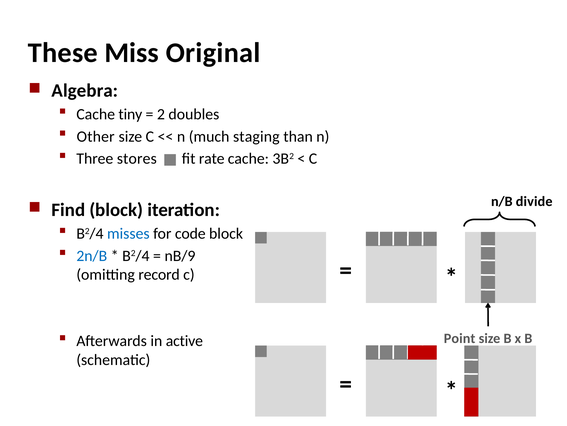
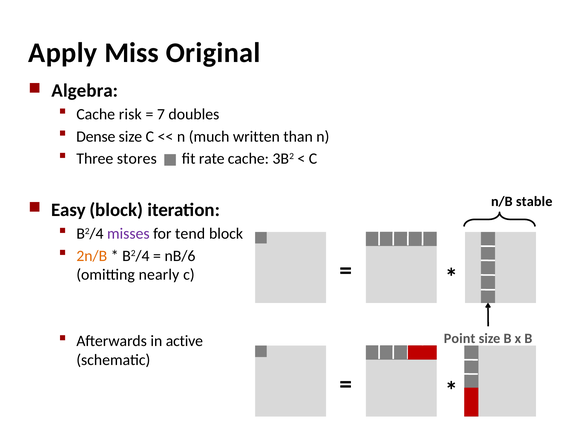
These: These -> Apply (63, 53)
tiny: tiny -> risk (130, 114)
2: 2 -> 7 (161, 114)
Other: Other -> Dense (96, 136)
staging: staging -> written (256, 136)
divide: divide -> stable (534, 201)
Find: Find -> Easy (68, 210)
misses colour: blue -> purple (128, 233)
code: code -> tend (190, 233)
2n/B colour: blue -> orange (92, 255)
nB/9: nB/9 -> nB/6 (180, 255)
record: record -> nearly (159, 274)
